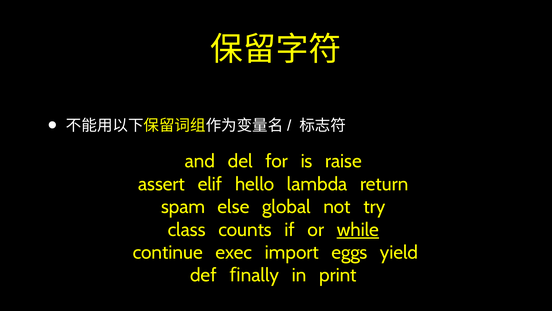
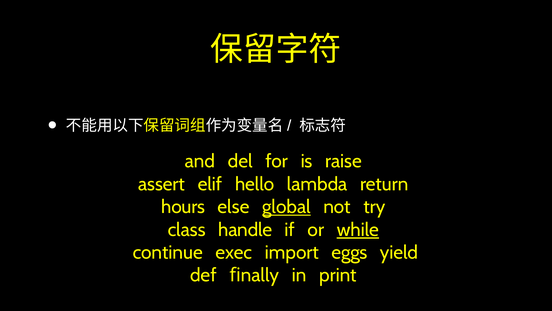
spam: spam -> hours (183, 207)
global underline: none -> present (286, 207)
counts: counts -> handle (245, 229)
